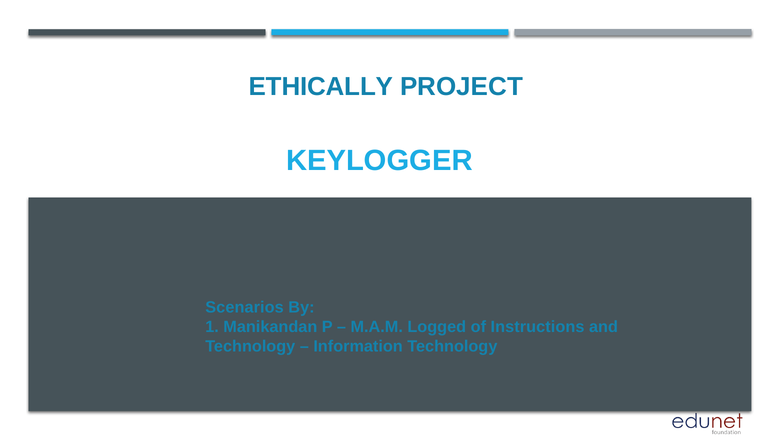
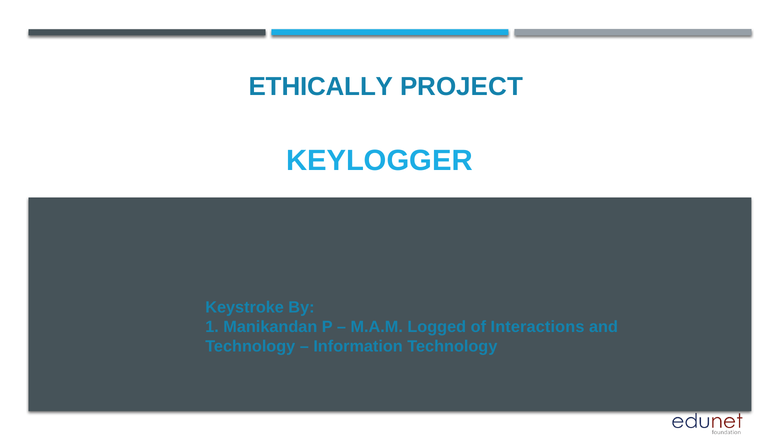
Scenarios: Scenarios -> Keystroke (245, 307)
Instructions: Instructions -> Interactions (538, 327)
